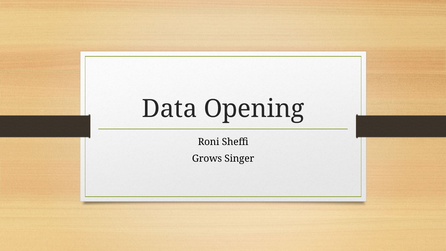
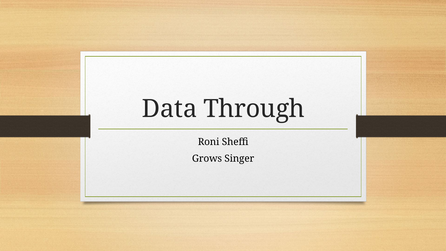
Opening: Opening -> Through (254, 109)
